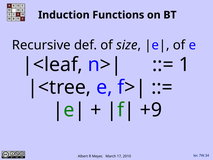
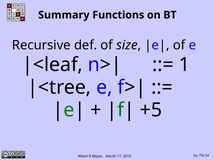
Induction: Induction -> Summary (64, 15)
+9: +9 -> +5 (151, 110)
